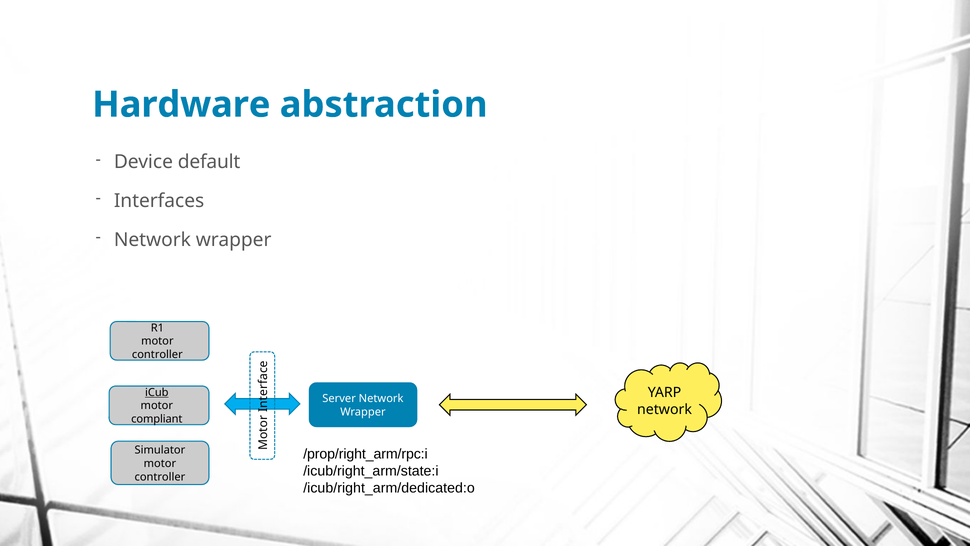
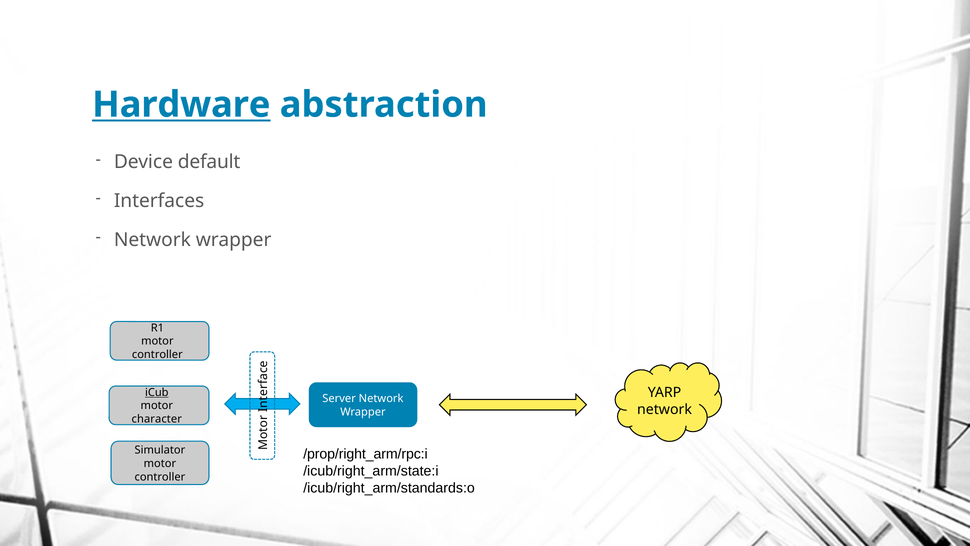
Hardware underline: none -> present (181, 105)
compliant: compliant -> character (157, 419)
/icub/right_arm/dedicated:o: /icub/right_arm/dedicated:o -> /icub/right_arm/standards:o (389, 488)
